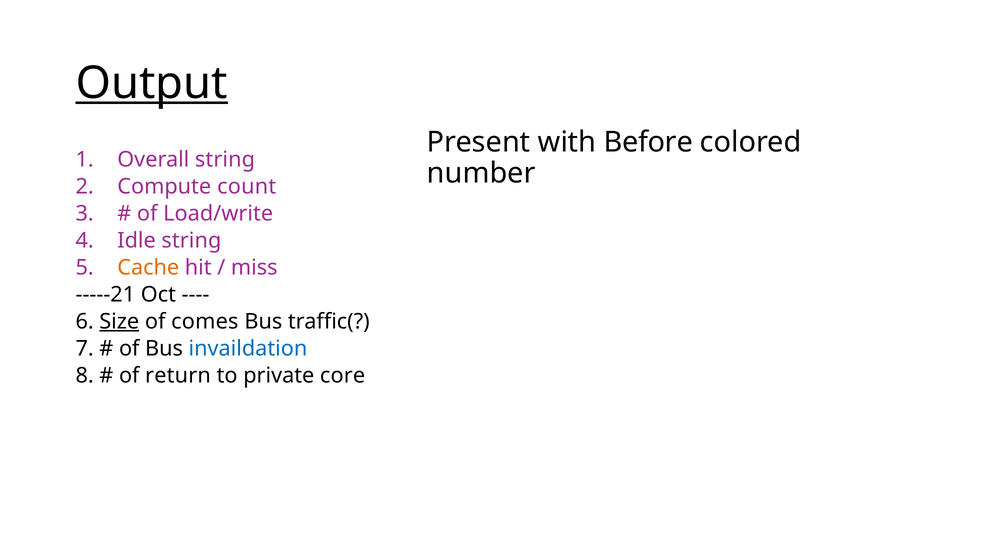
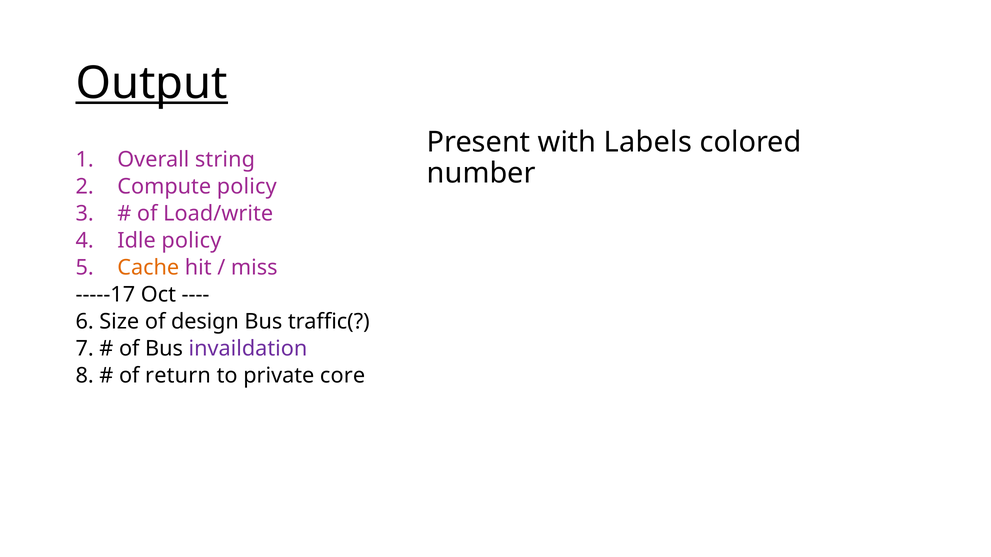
Before: Before -> Labels (648, 142)
Compute count: count -> policy (247, 187)
Idle string: string -> policy (191, 241)
-----21: -----21 -> -----17 (105, 295)
Size underline: present -> none (119, 322)
comes: comes -> design (205, 322)
invaildation colour: blue -> purple (248, 349)
